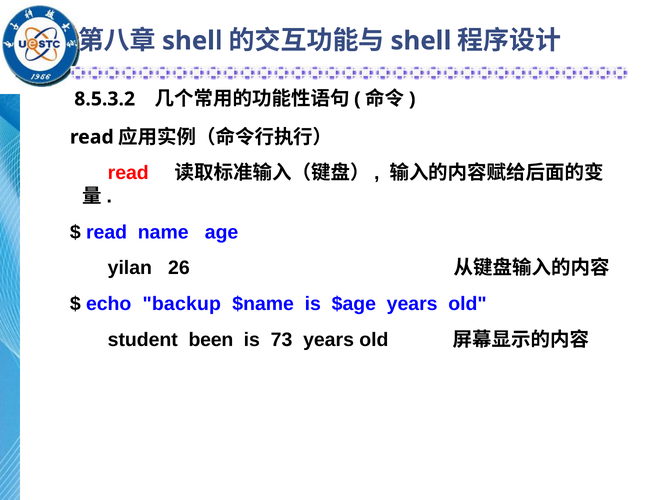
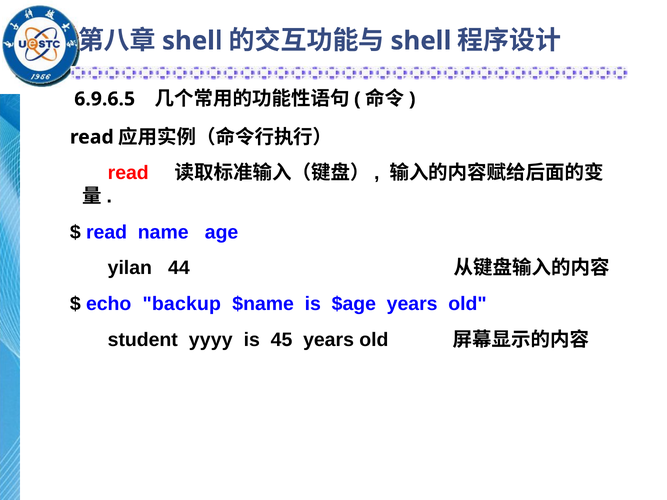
8.5.3.2: 8.5.3.2 -> 6.9.6.5 (105, 99)
26: 26 -> 44 (179, 268)
been: been -> yyyy (211, 340)
73: 73 -> 45 (282, 340)
